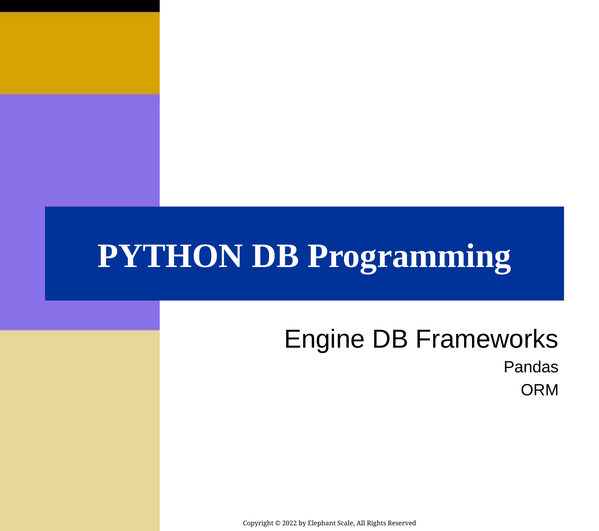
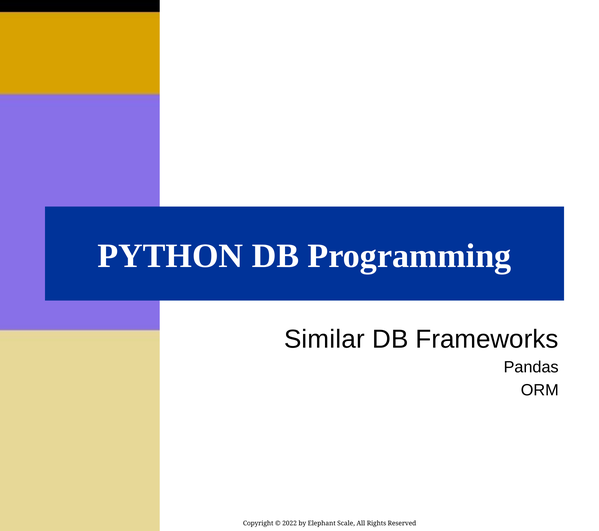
Engine: Engine -> Similar (324, 339)
